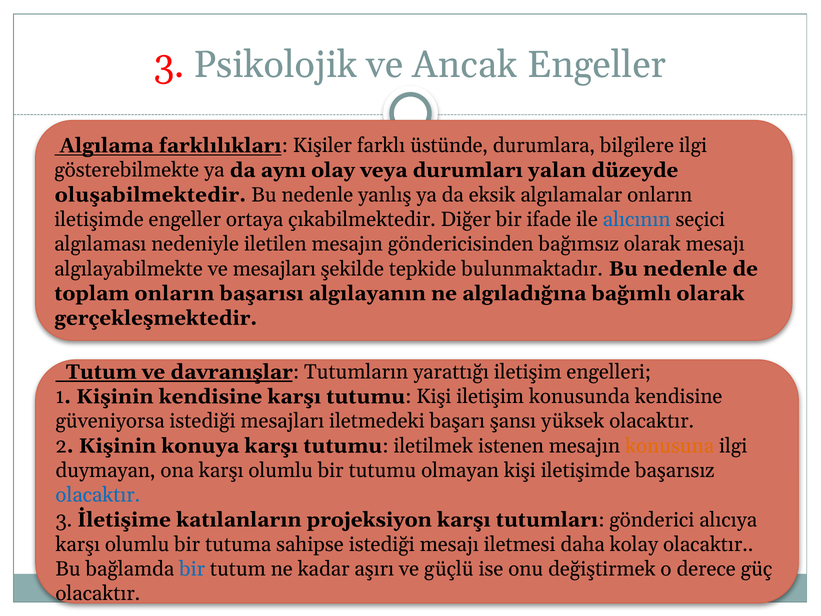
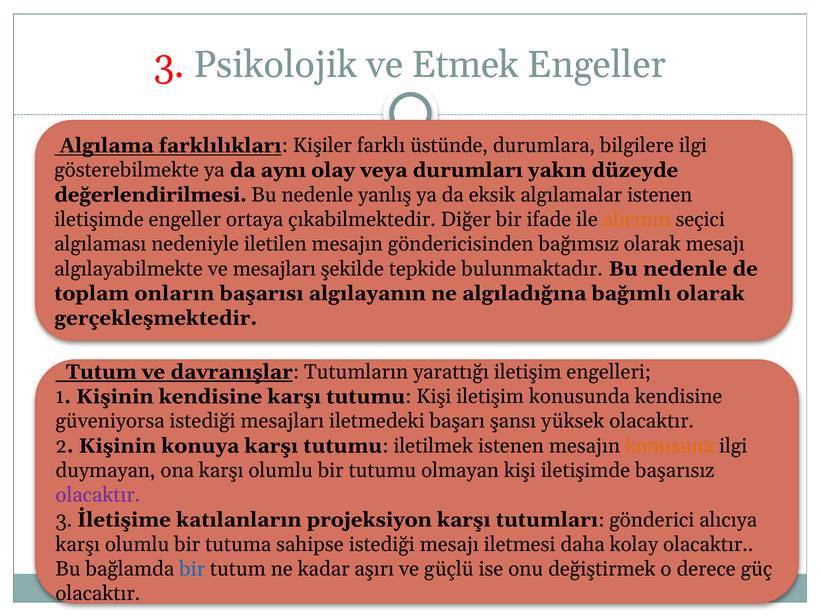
Ancak: Ancak -> Etmek (465, 65)
yalan: yalan -> yakın (557, 170)
oluşabilmektedir: oluşabilmektedir -> değerlendirilmesi (151, 195)
algılamalar onların: onların -> istenen (660, 195)
alıcının colour: blue -> orange (637, 219)
olacaktır colour: blue -> purple (98, 495)
